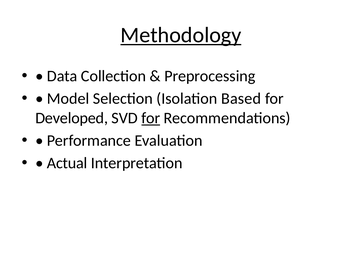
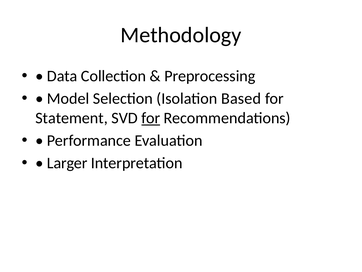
Methodology underline: present -> none (181, 35)
Developed: Developed -> Statement (72, 118)
Actual: Actual -> Larger (67, 163)
